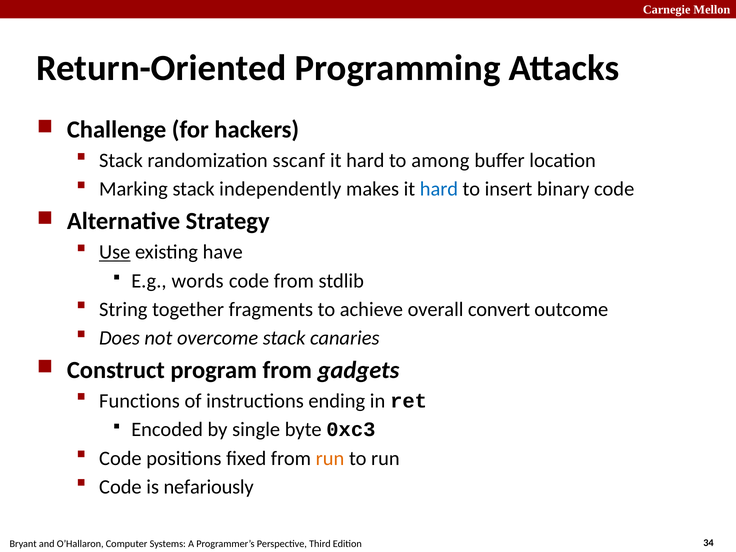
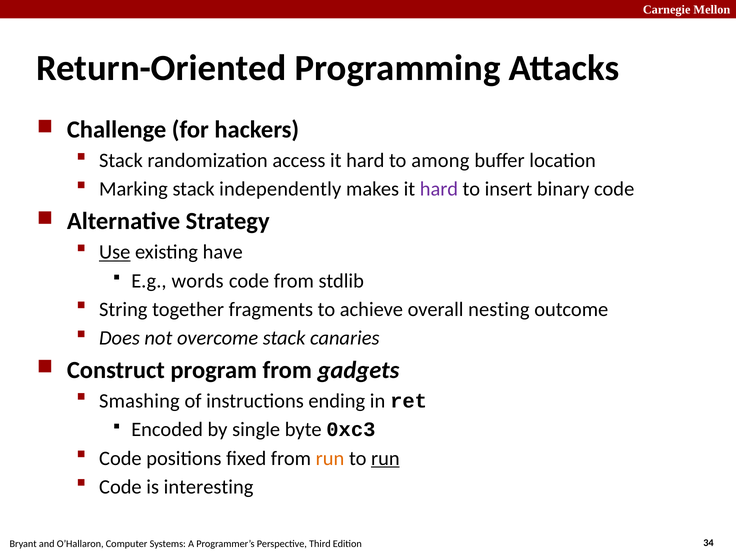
sscanf: sscanf -> access (299, 161)
hard colour: blue -> purple (439, 189)
convert: convert -> nesting (499, 309)
Functions: Functions -> Smashing (139, 401)
run underline: none -> present (385, 458)
nefariously: nefariously -> interesting (209, 487)
